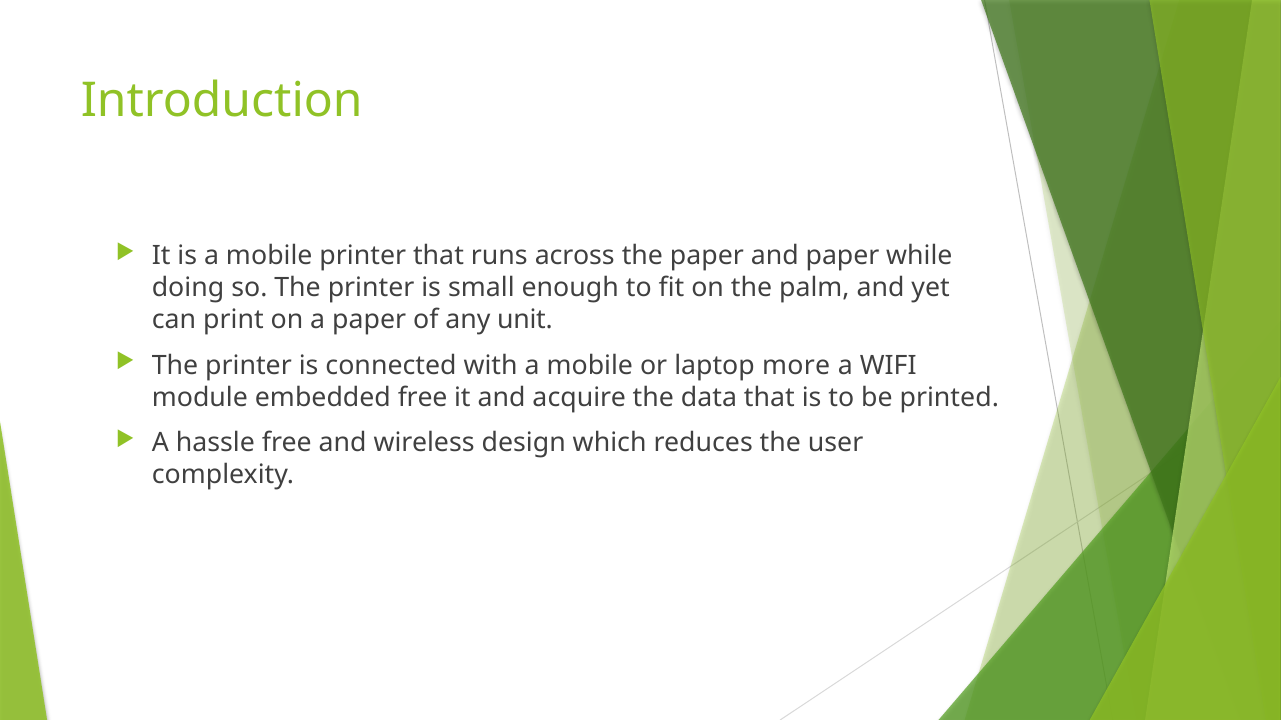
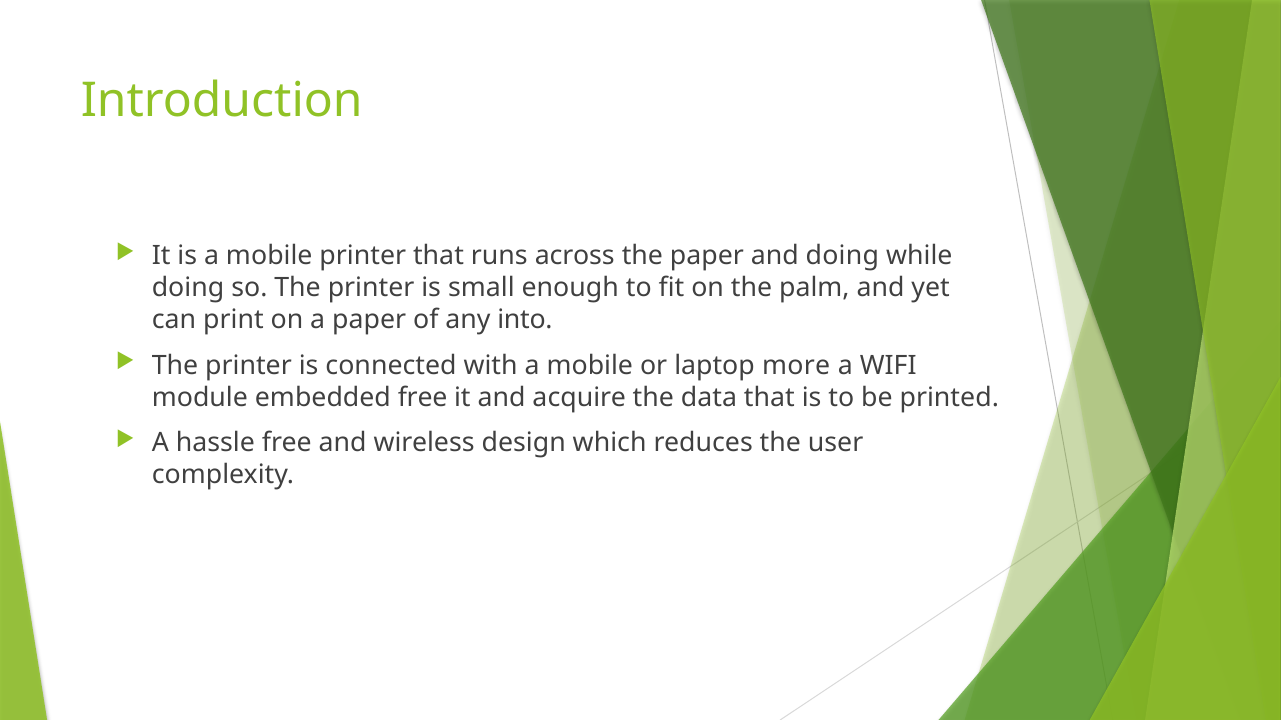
and paper: paper -> doing (842, 256)
unit: unit -> into (525, 320)
